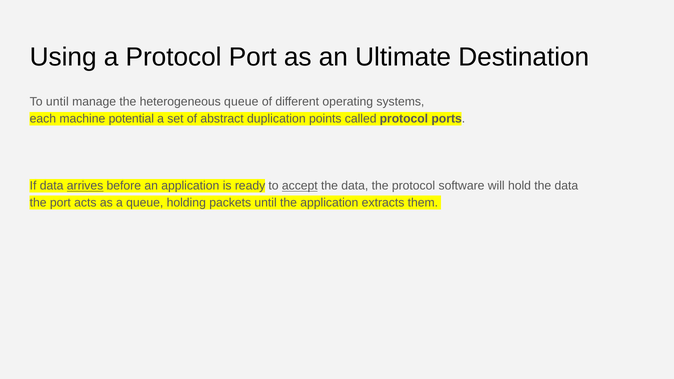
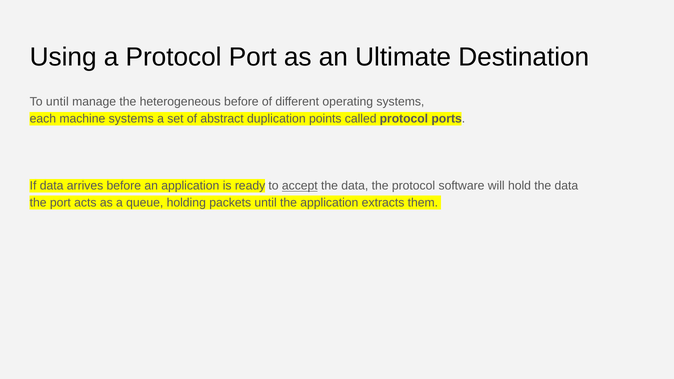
heterogeneous queue: queue -> before (241, 102)
machine potential: potential -> systems (131, 119)
arrives underline: present -> none (85, 186)
